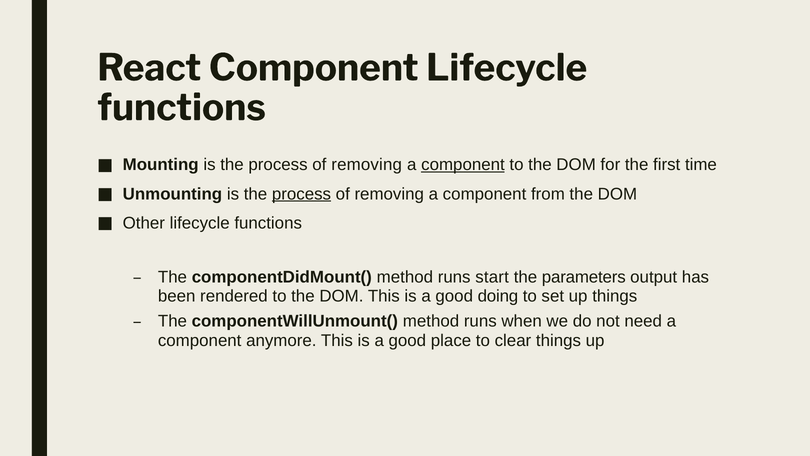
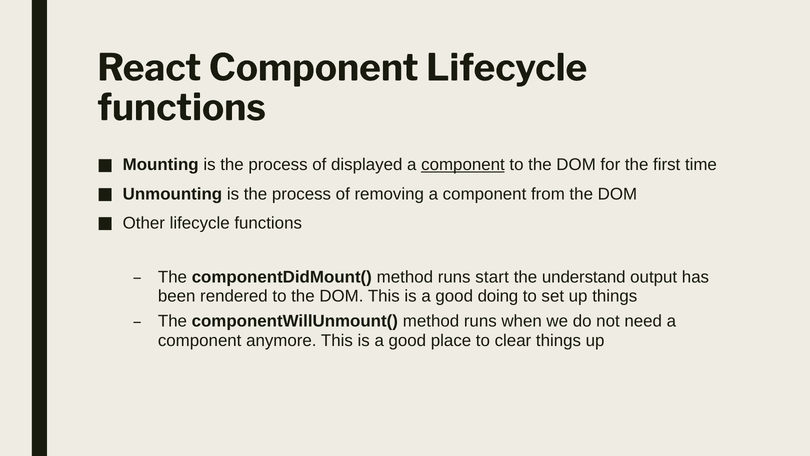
removing: removing -> displayed (367, 165)
process underline: present -> none (301, 194)
parameters: parameters -> understand (584, 277)
